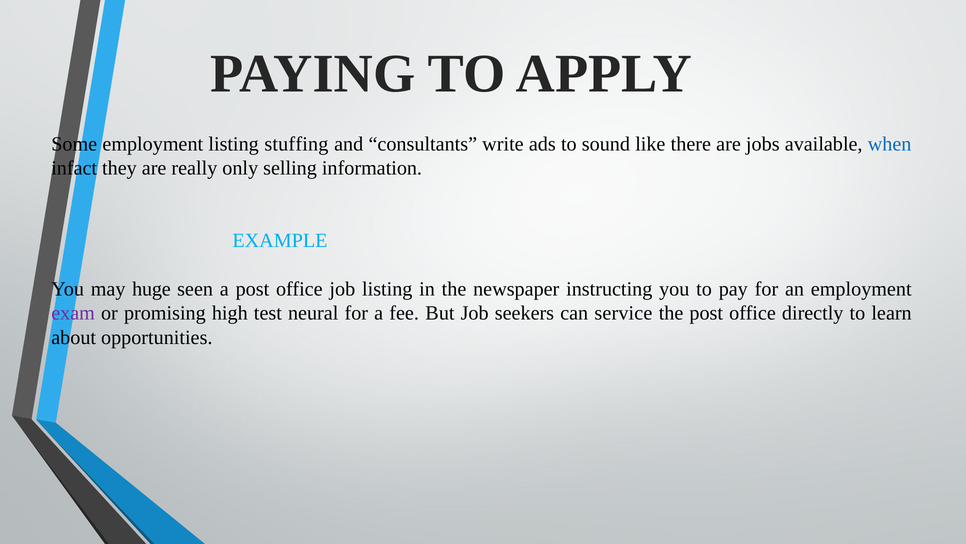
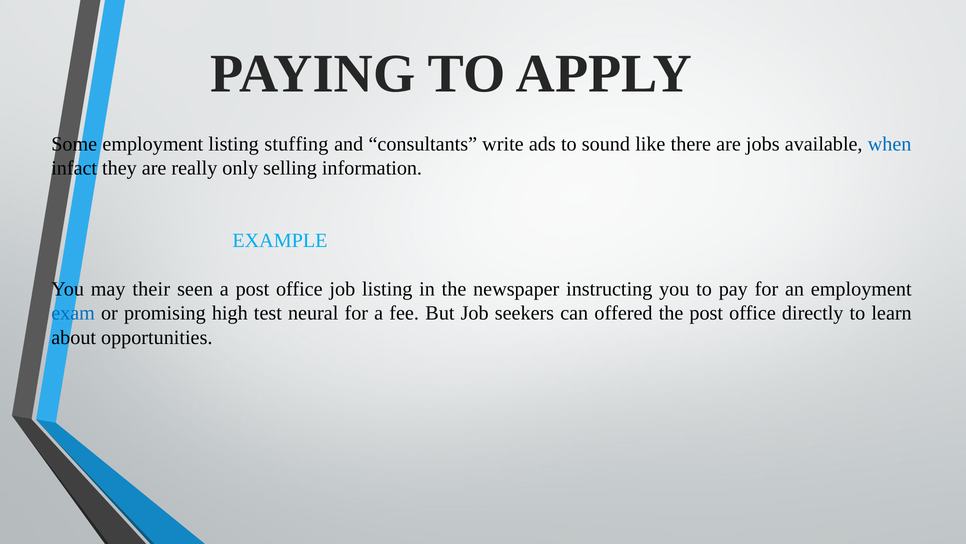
huge: huge -> their (151, 289)
exam colour: purple -> blue (73, 313)
service: service -> offered (623, 313)
